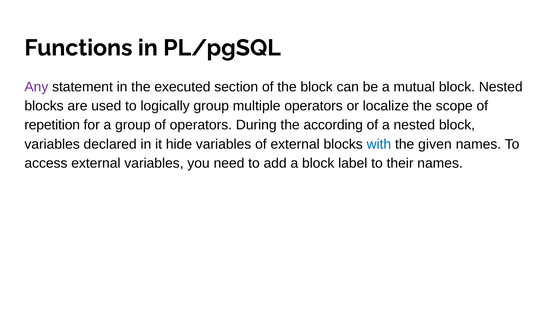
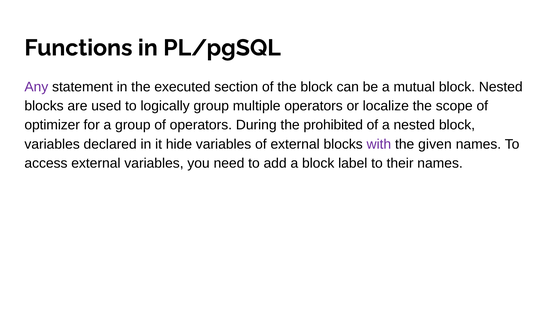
repetition: repetition -> optimizer (52, 125)
according: according -> prohibited (333, 125)
with colour: blue -> purple (379, 144)
